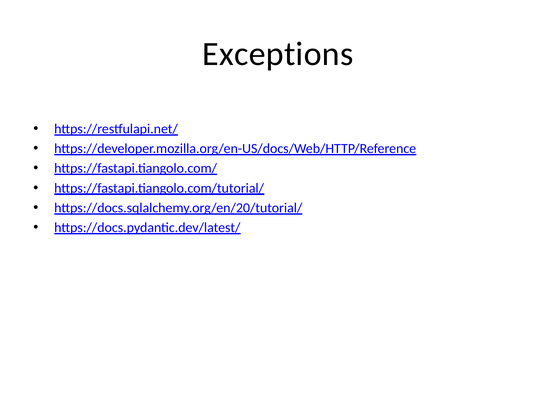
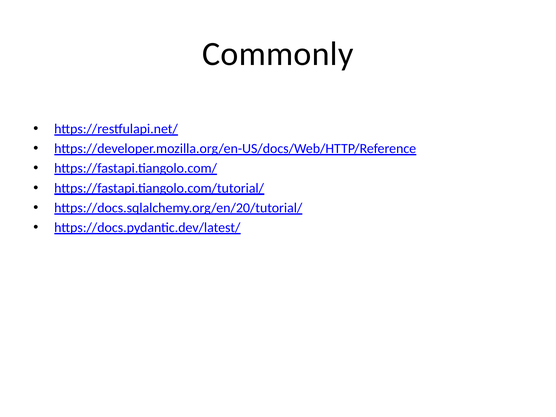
Exceptions: Exceptions -> Commonly (278, 54)
